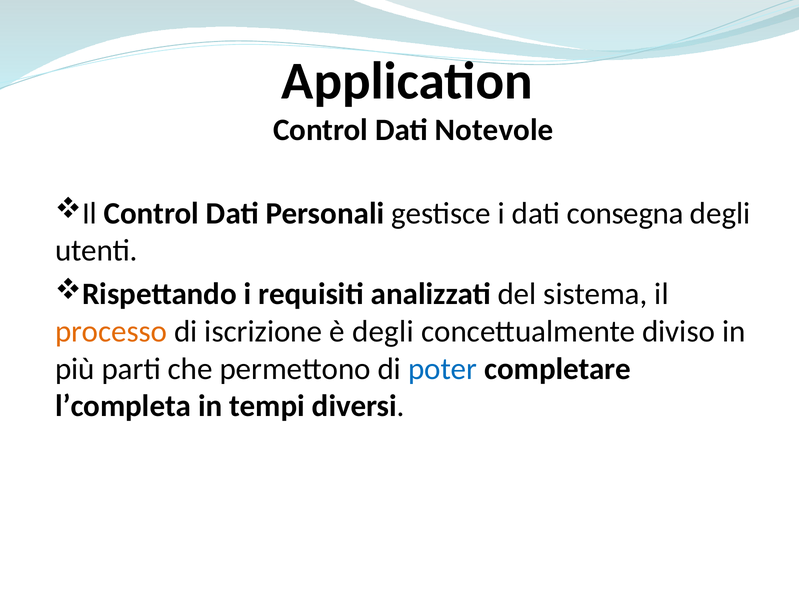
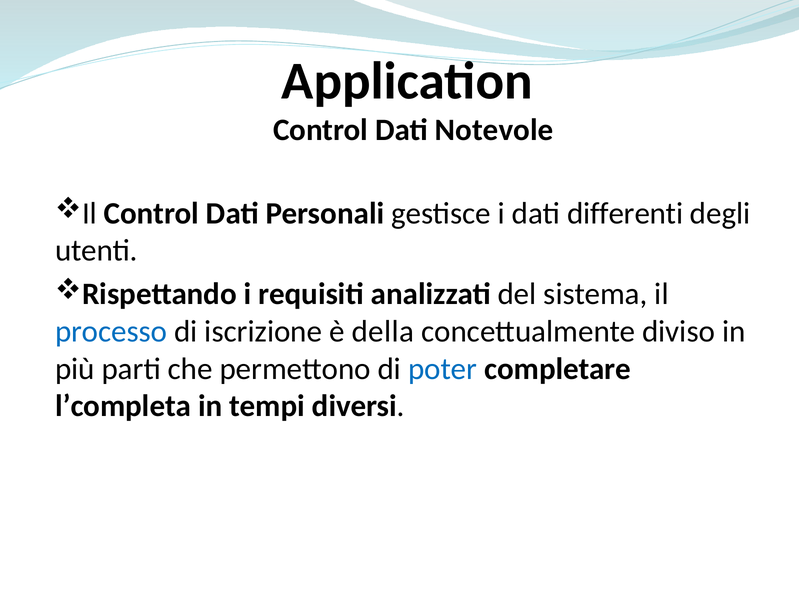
consegna: consegna -> differenti (625, 213)
processo colour: orange -> blue (111, 332)
è degli: degli -> della (383, 332)
